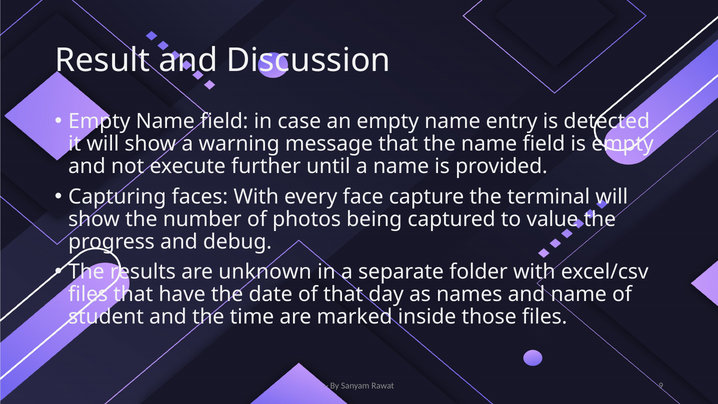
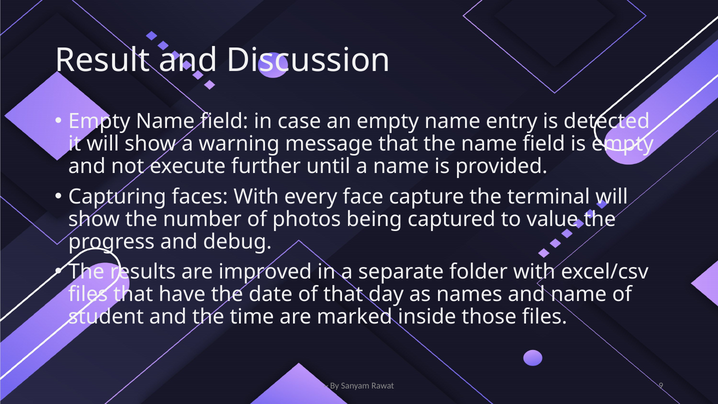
unknown: unknown -> improved (265, 272)
